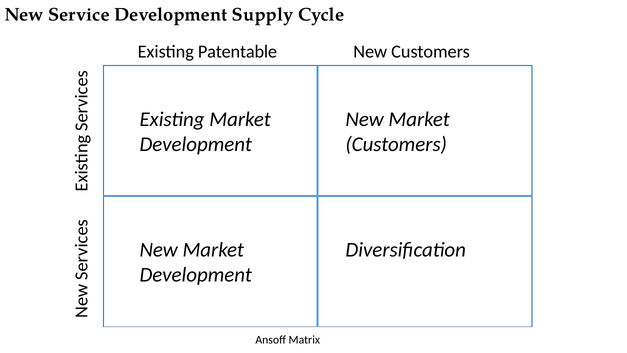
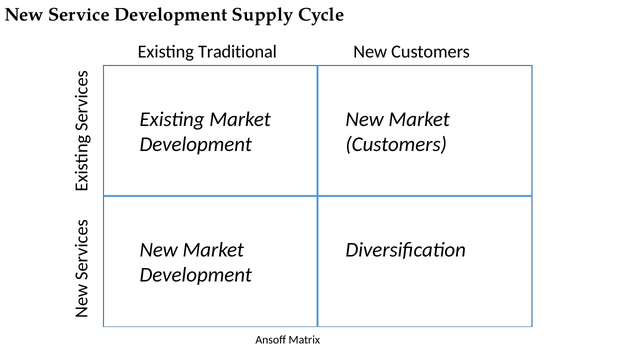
Patentable: Patentable -> Traditional (237, 51)
